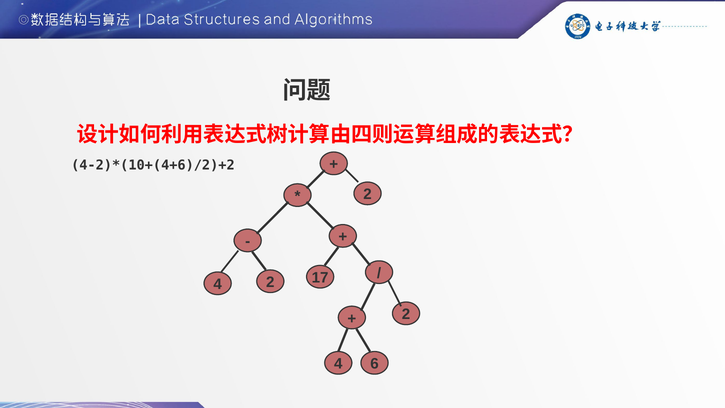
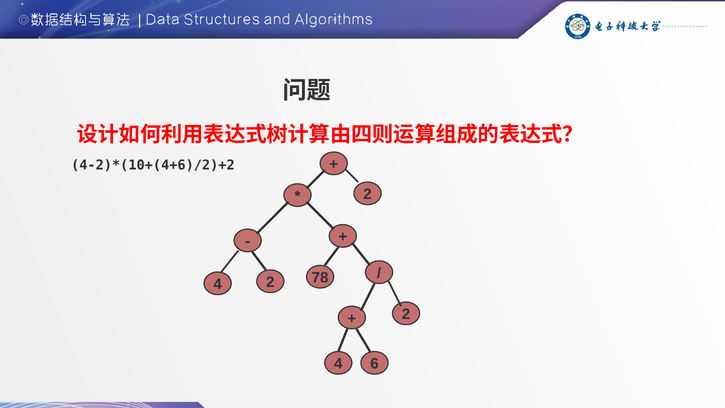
17: 17 -> 78 (320, 278)
